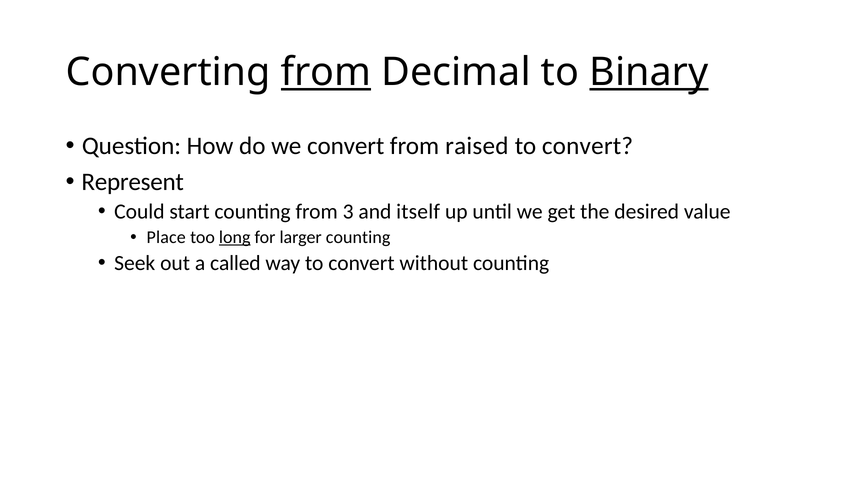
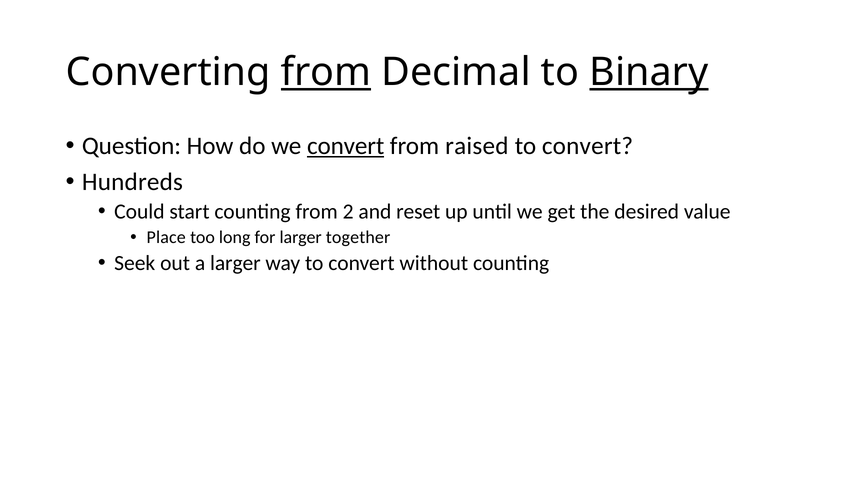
convert underline: none -> present (346, 146)
Represent: Represent -> Hundreds (132, 182)
3: 3 -> 2 (348, 211)
itself: itself -> reset (418, 211)
long underline: present -> none (235, 237)
larger counting: counting -> together (358, 237)
a called: called -> larger (235, 263)
